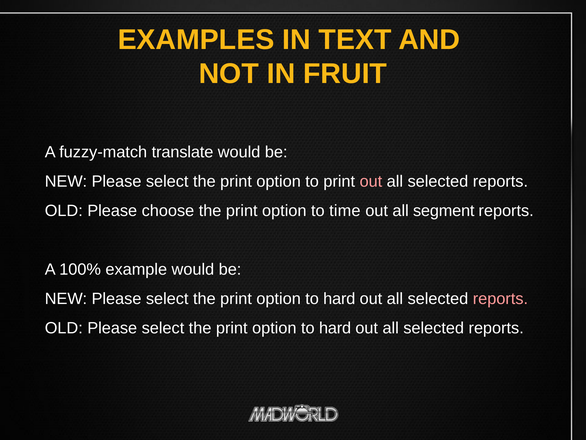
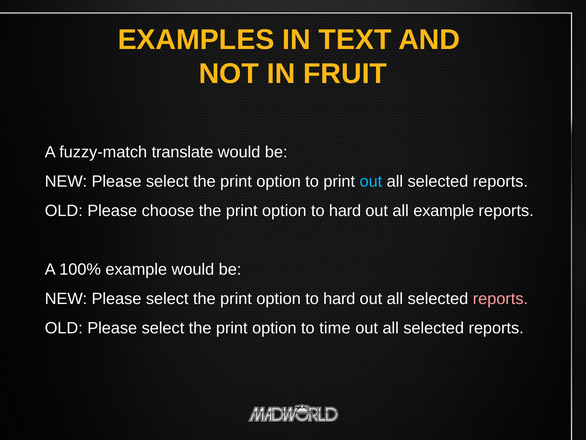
out colour: pink -> light blue (371, 181)
time: time -> hard (345, 211)
all segment: segment -> example (444, 211)
hard: hard -> time (335, 328)
